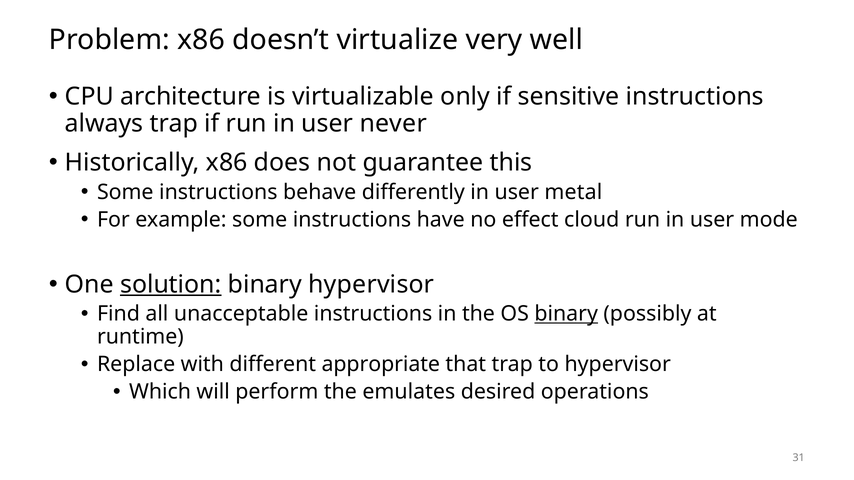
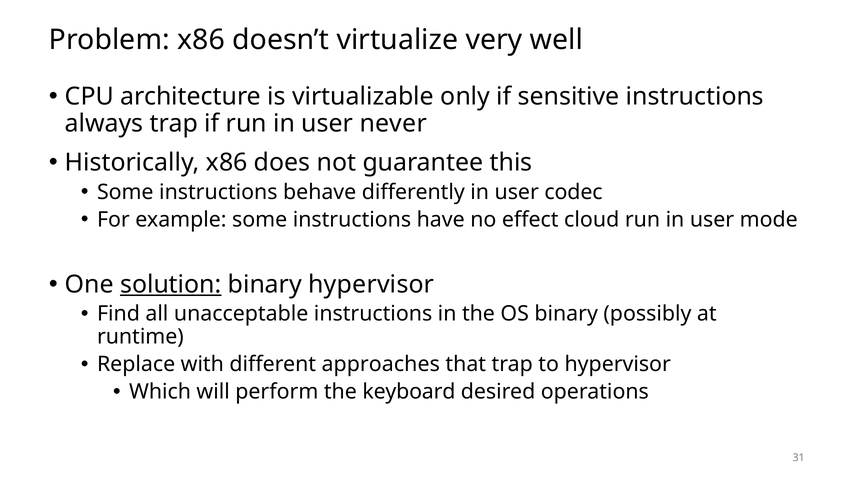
metal: metal -> codec (573, 192)
binary underline: present -> none (566, 314)
appropriate: appropriate -> approaches (381, 365)
emulates: emulates -> keyboard (409, 392)
